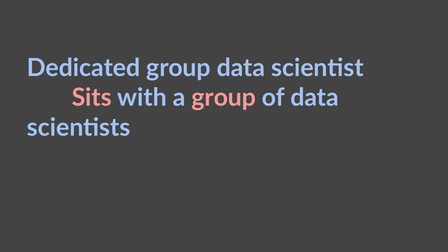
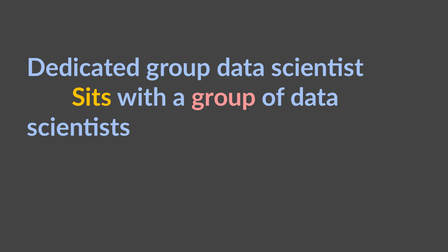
Sits colour: pink -> yellow (92, 98)
